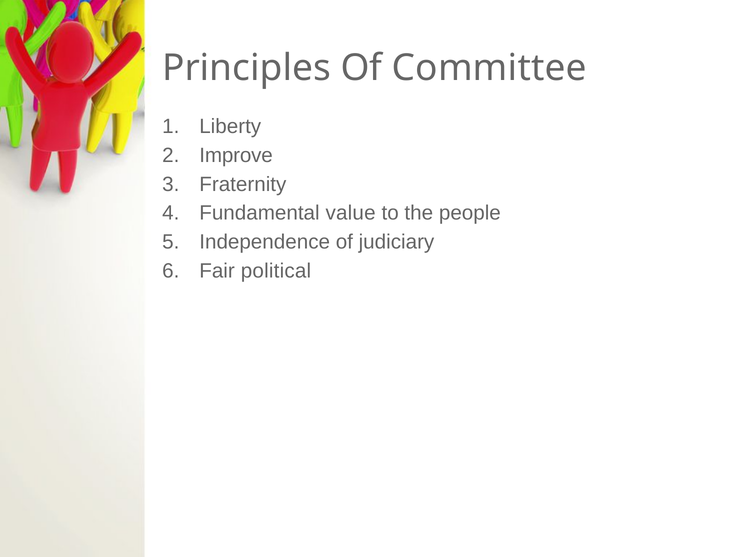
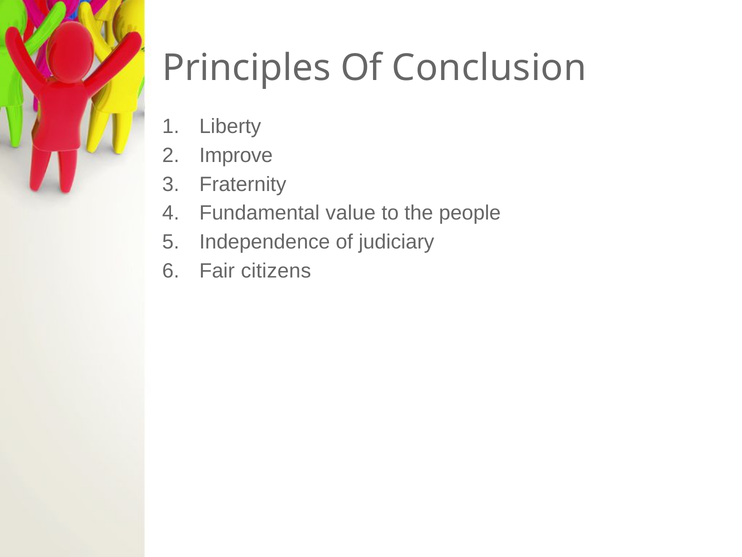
Committee: Committee -> Conclusion (489, 68)
political: political -> citizens (276, 271)
